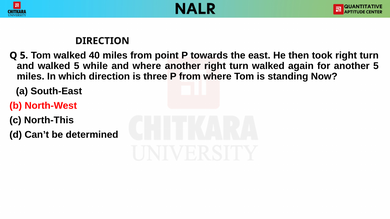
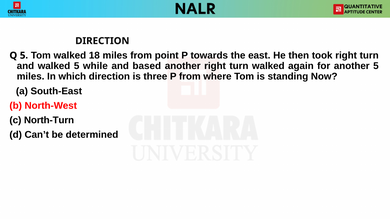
40: 40 -> 18 (94, 56)
and where: where -> based (147, 66)
North-This: North-This -> North-Turn (49, 120)
